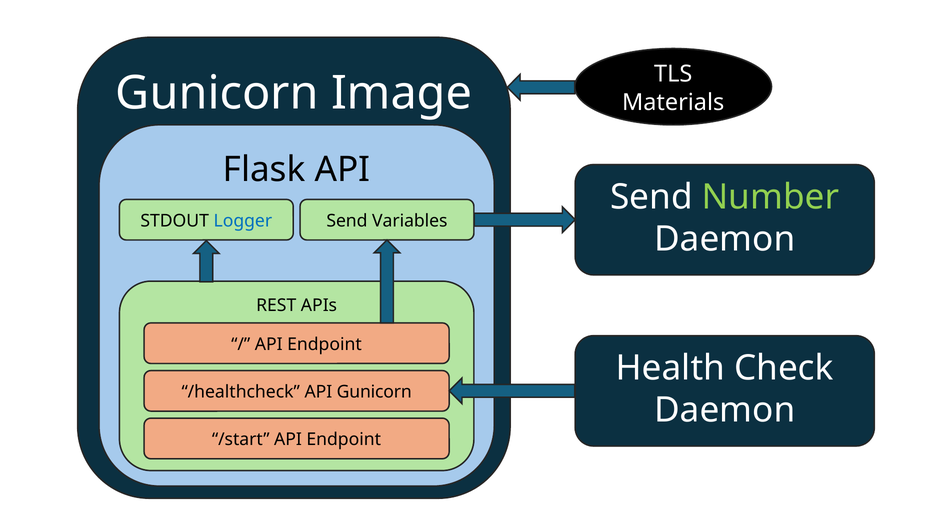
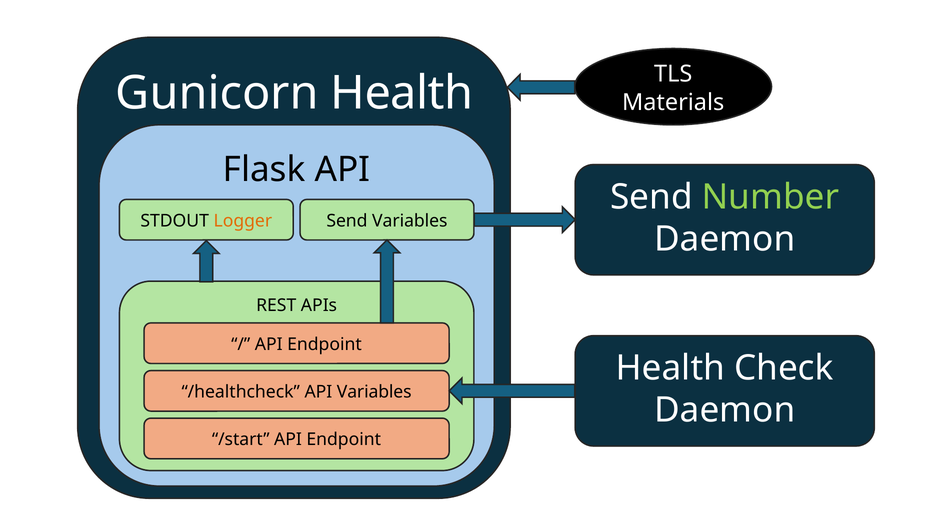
Gunicorn Image: Image -> Health (402, 93)
Logger colour: blue -> orange (243, 221)
API Gunicorn: Gunicorn -> Variables (374, 392)
